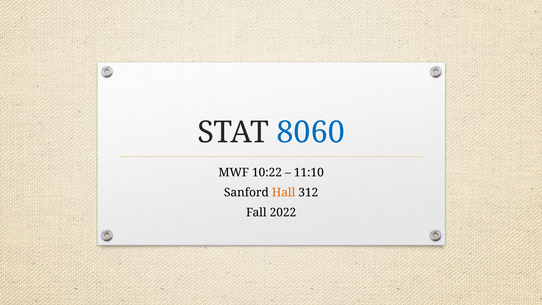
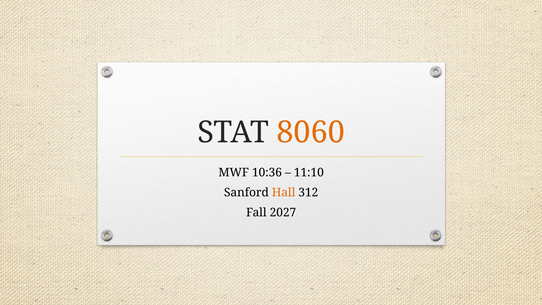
8060 colour: blue -> orange (311, 132)
10:22: 10:22 -> 10:36 (267, 173)
2022: 2022 -> 2027 (283, 213)
